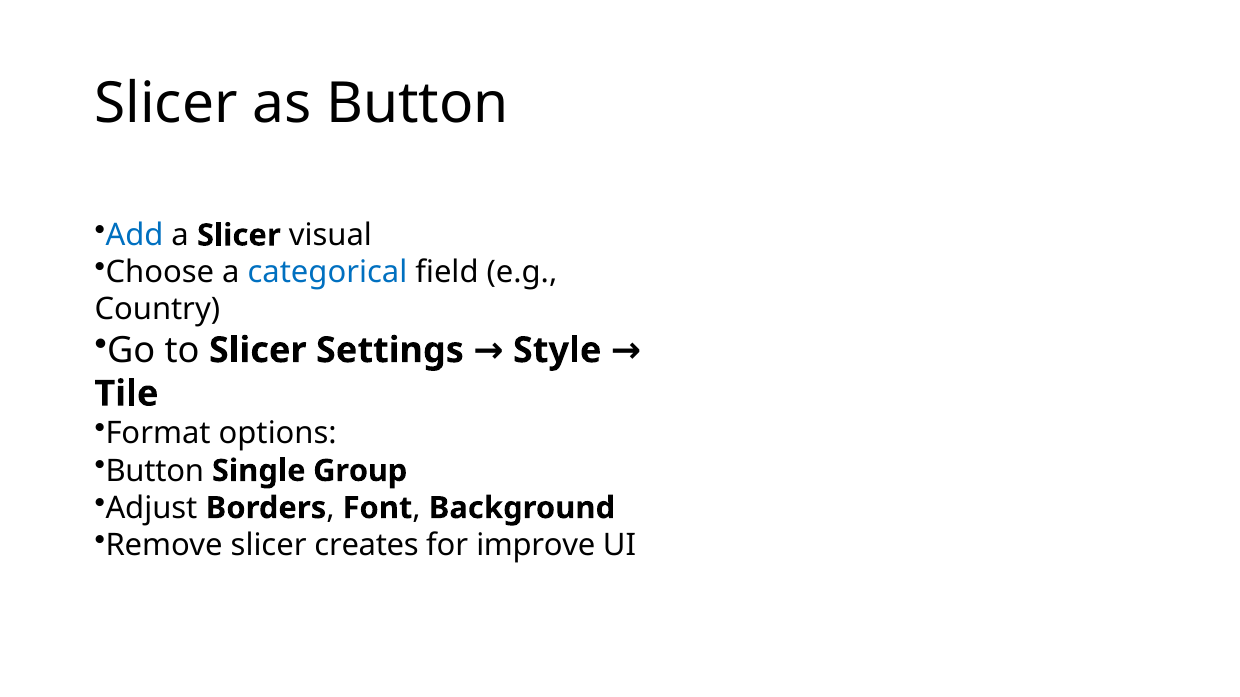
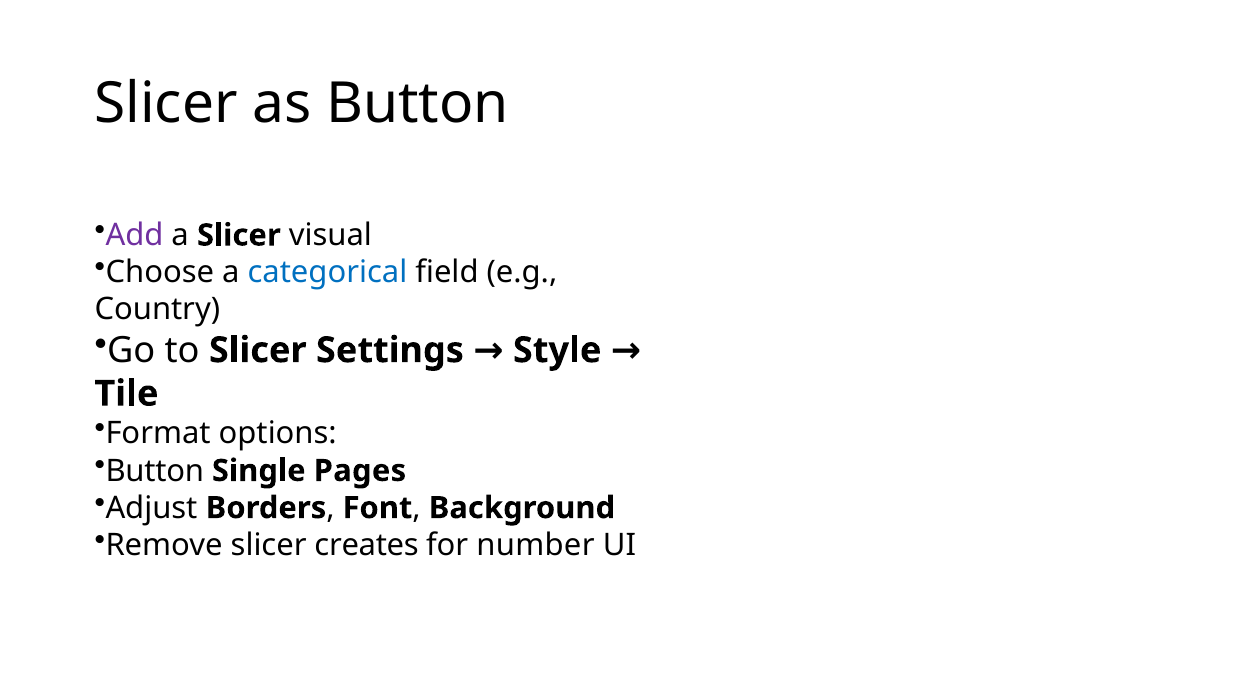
Add colour: blue -> purple (134, 235)
Group: Group -> Pages (360, 471)
improve: improve -> number (535, 546)
